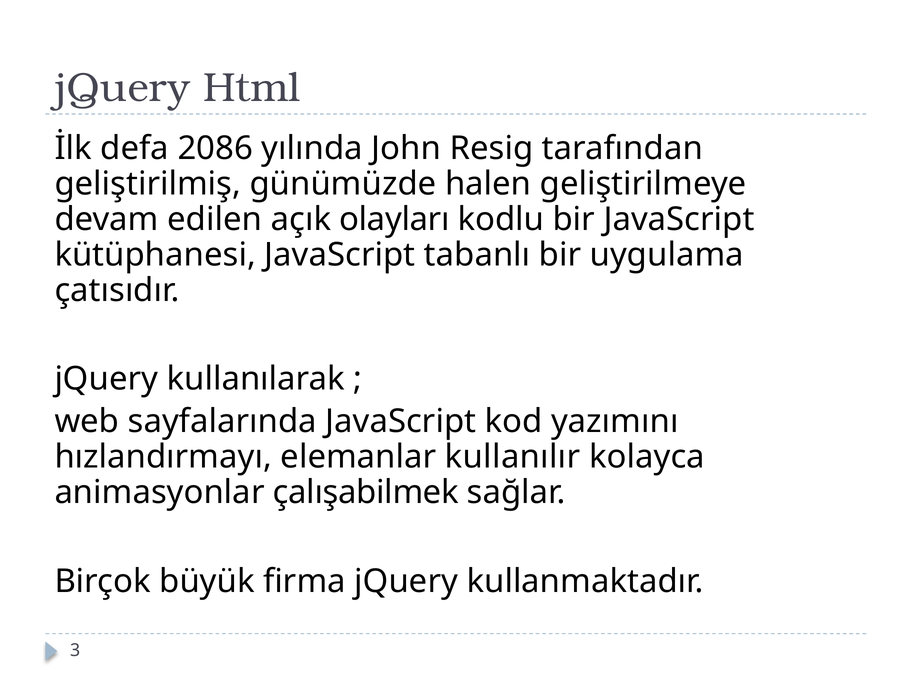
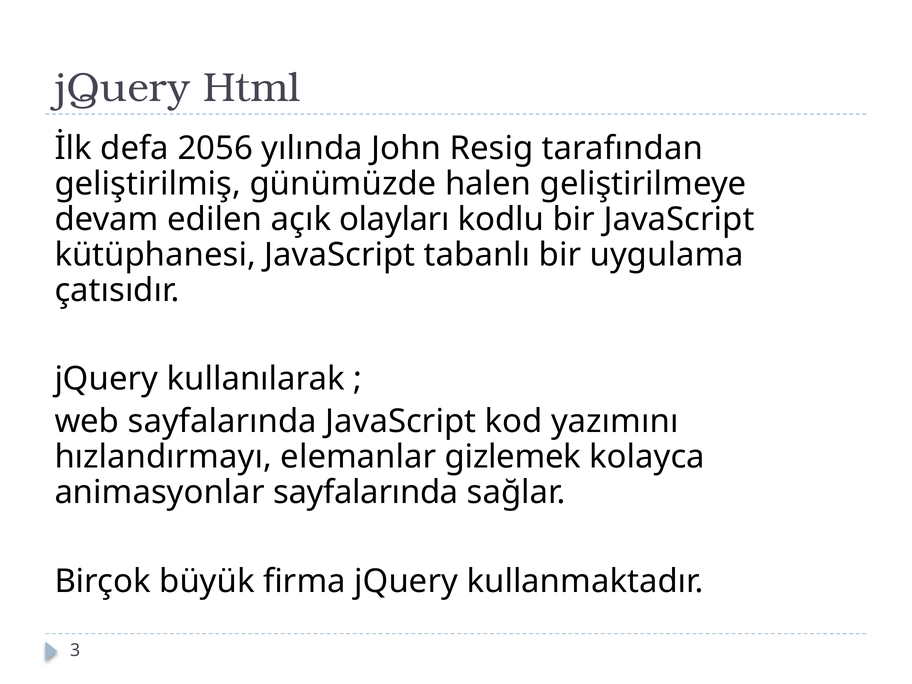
2086: 2086 -> 2056 (215, 148)
kullanılır: kullanılır -> gizlemek (513, 457)
animasyonlar çalışabilmek: çalışabilmek -> sayfalarında (366, 492)
